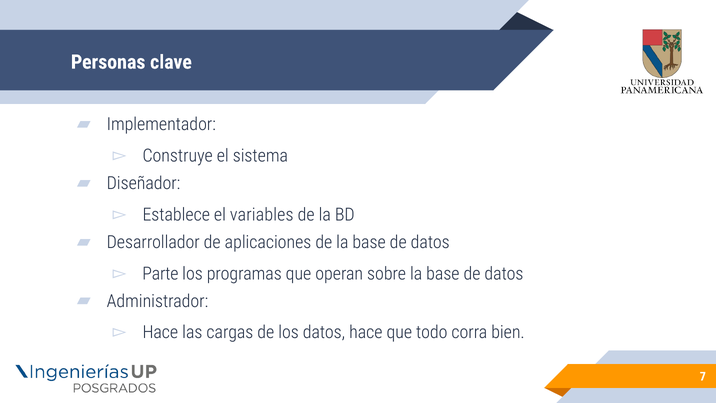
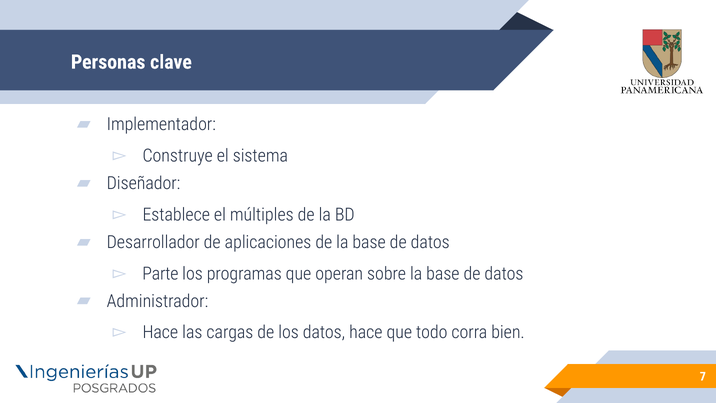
variables: variables -> múltiples (262, 215)
